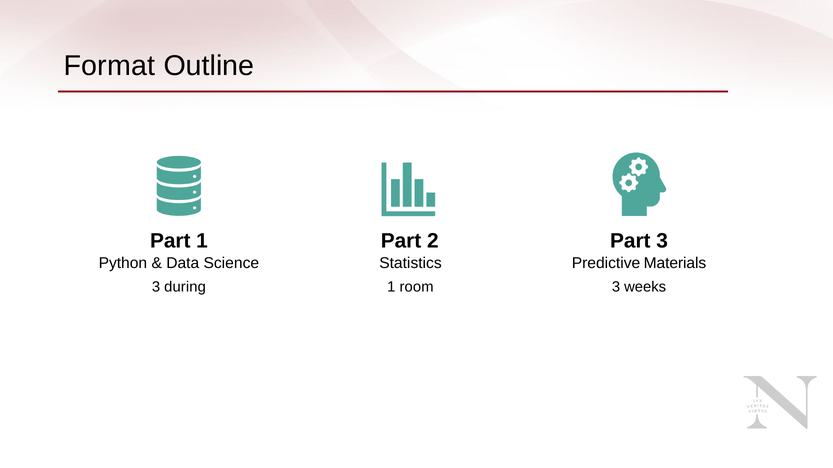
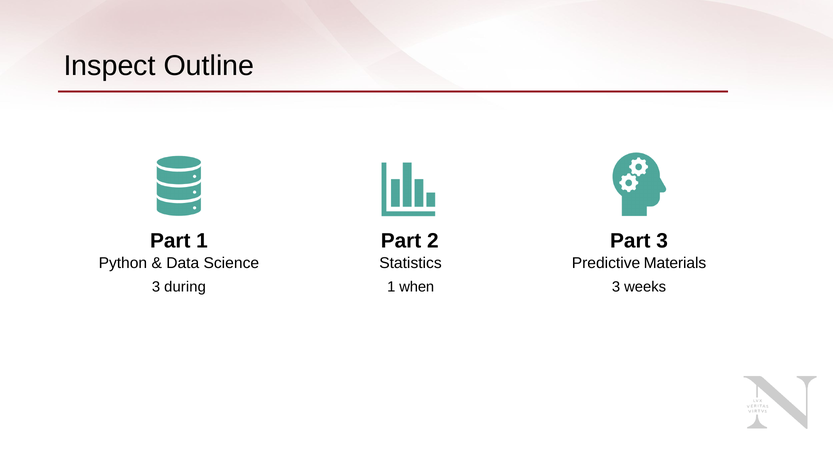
Format: Format -> Inspect (110, 66)
room: room -> when (417, 287)
